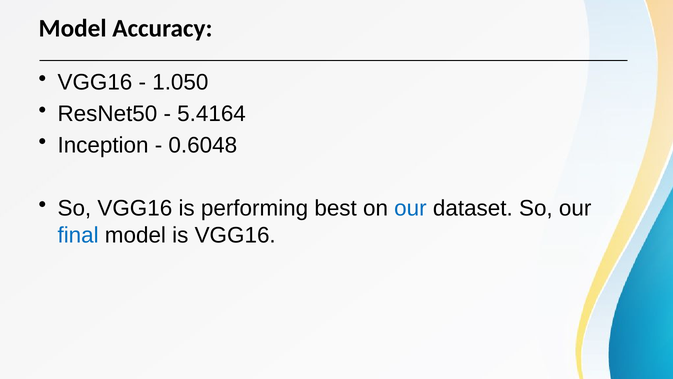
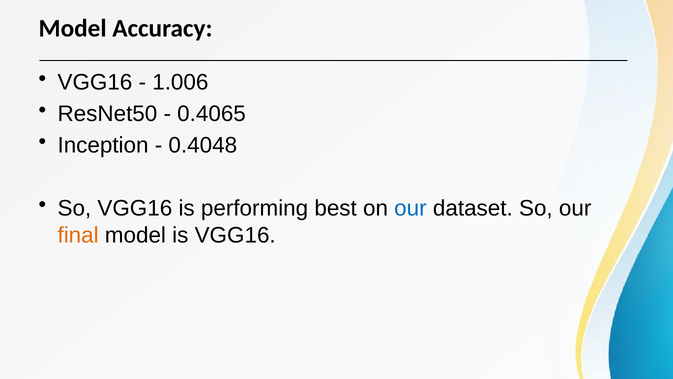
1.050: 1.050 -> 1.006 (180, 82)
5.4164: 5.4164 -> 0.4065 (212, 114)
0.6048: 0.6048 -> 0.4048 (203, 145)
final colour: blue -> orange (78, 235)
